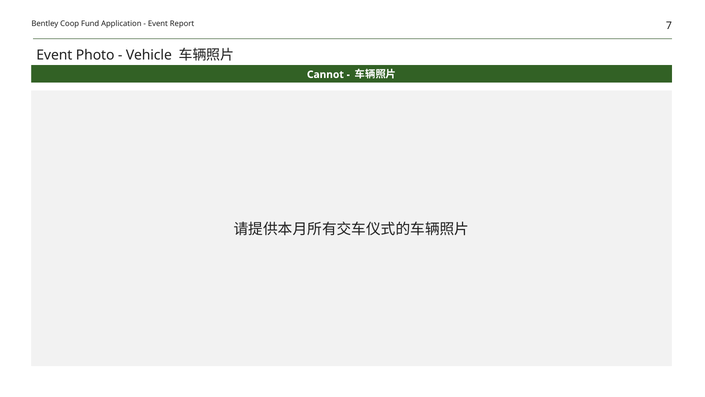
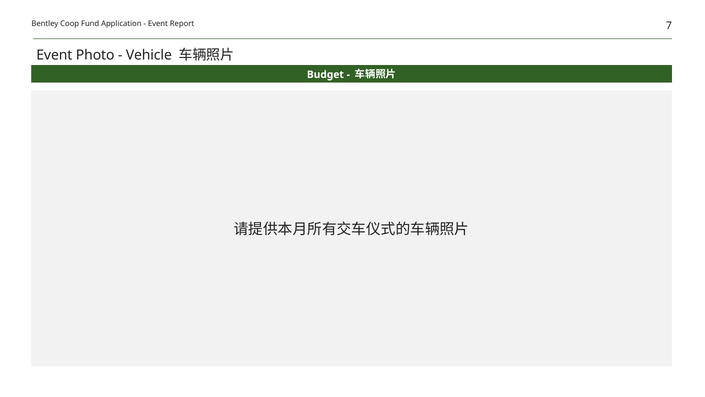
Cannot: Cannot -> Budget (325, 74)
